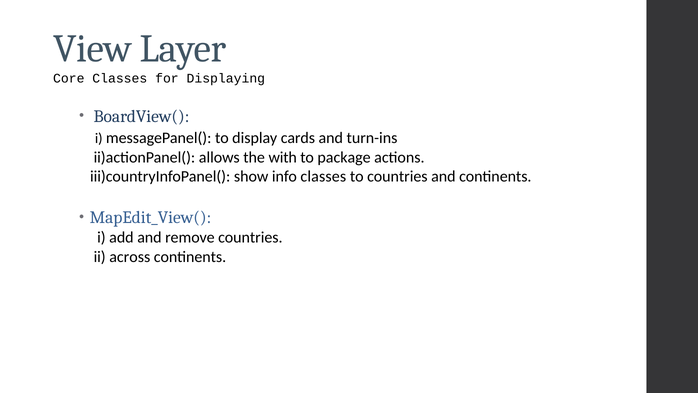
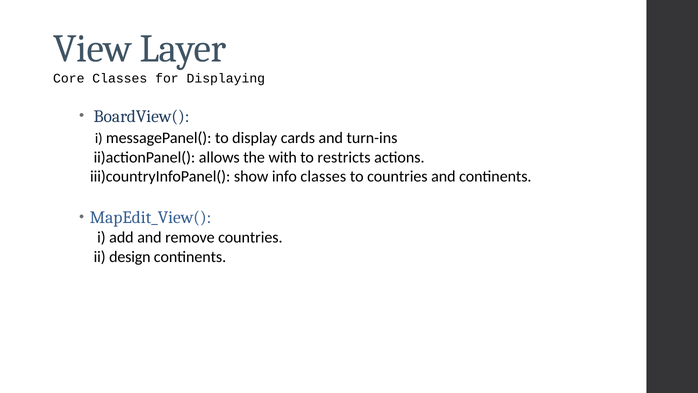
package: package -> restricts (344, 157)
across: across -> design (130, 257)
